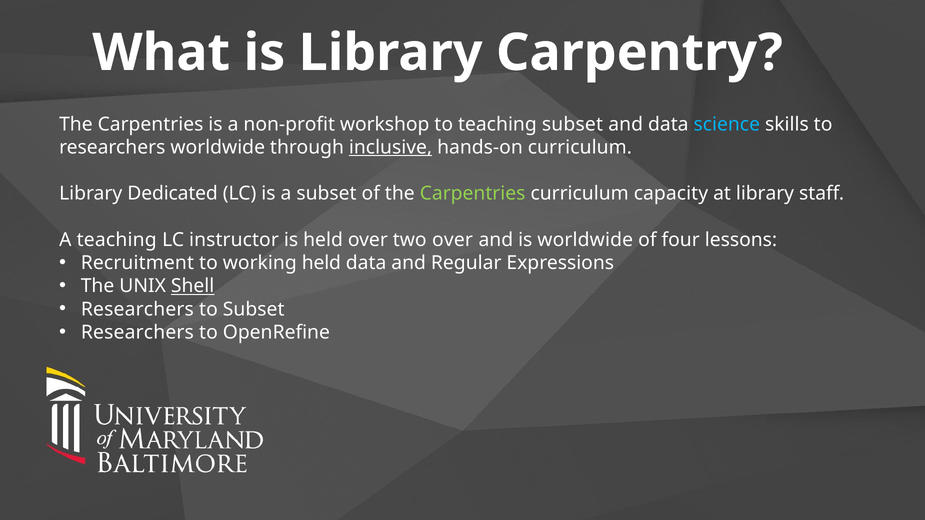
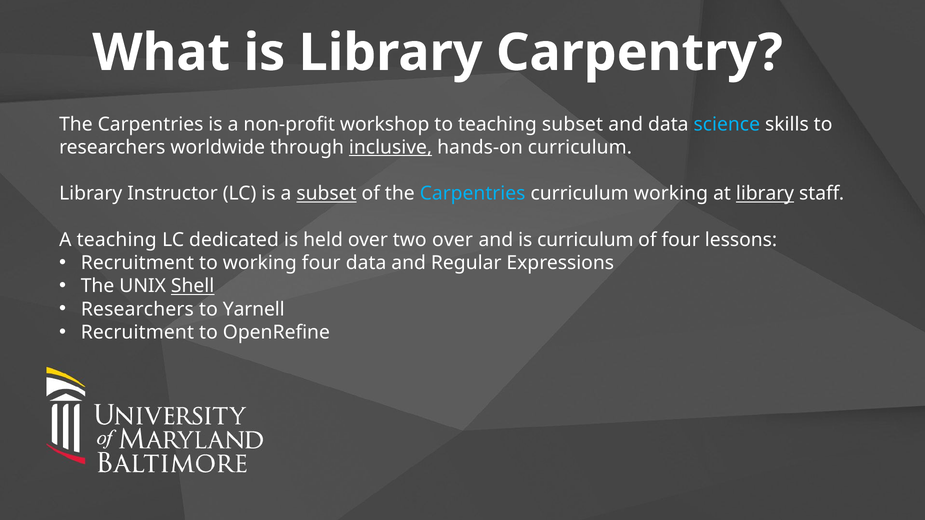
Dedicated: Dedicated -> Instructor (173, 194)
subset underline: none -> present (326, 194)
Carpentries colour: light green -> light blue (473, 194)
curriculum capacity: capacity -> working (671, 194)
library underline: none -> present (765, 194)
instructor: instructor -> dedicated (234, 240)
is worldwide: worldwide -> curriculum (585, 240)
working held: held -> four (321, 263)
to Subset: Subset -> Yarnell (254, 309)
Researchers: Researchers -> Recruitment (137, 333)
